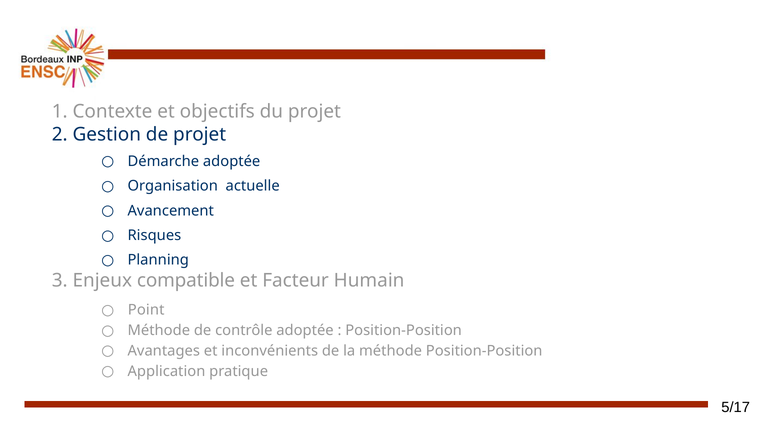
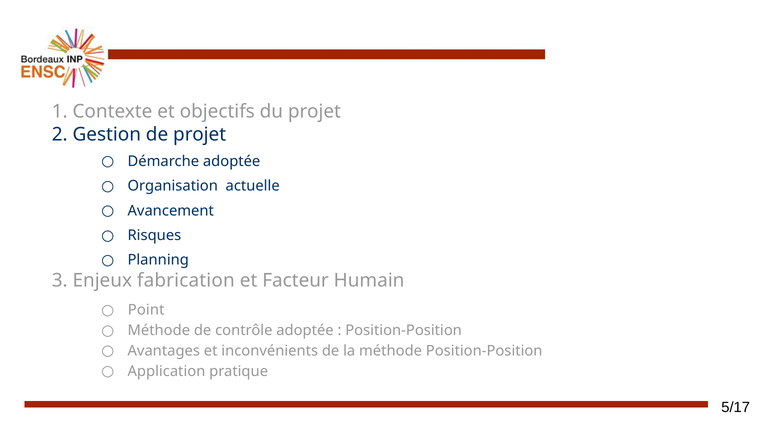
compatible: compatible -> fabrication (186, 280)
